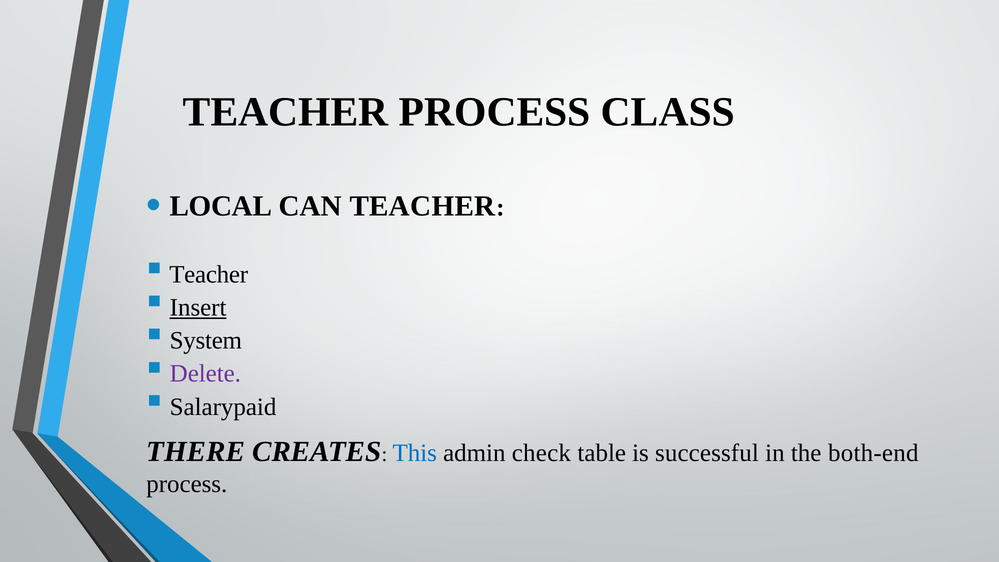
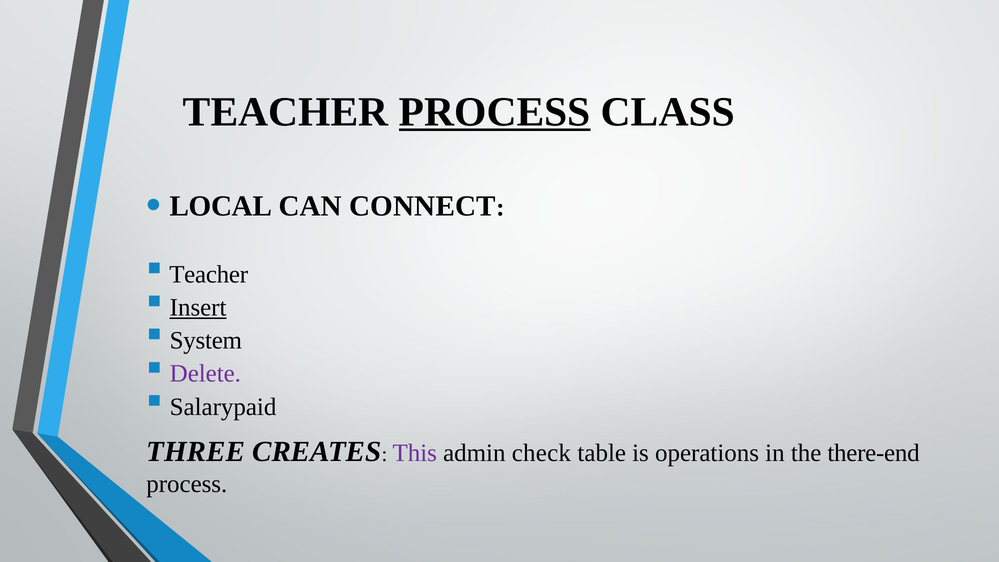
PROCESS underline: none -> present (495, 112)
CAN TEACHER: TEACHER -> CONNECT (422, 206)
THERE: THERE -> THREE (196, 452)
This colour: blue -> purple (415, 453)
successful: successful -> operations (707, 453)
both-end: both-end -> there-end (874, 453)
